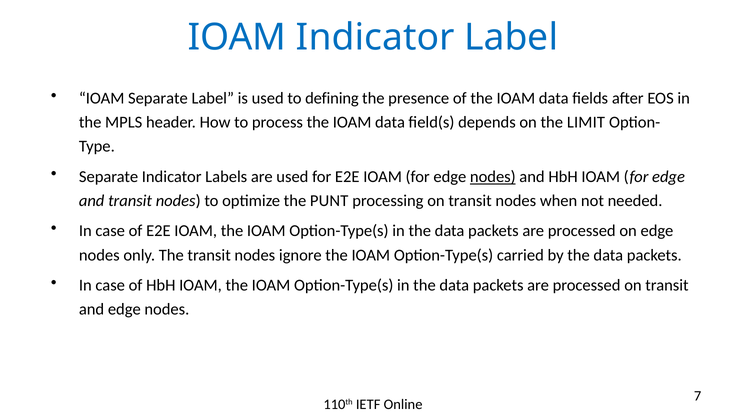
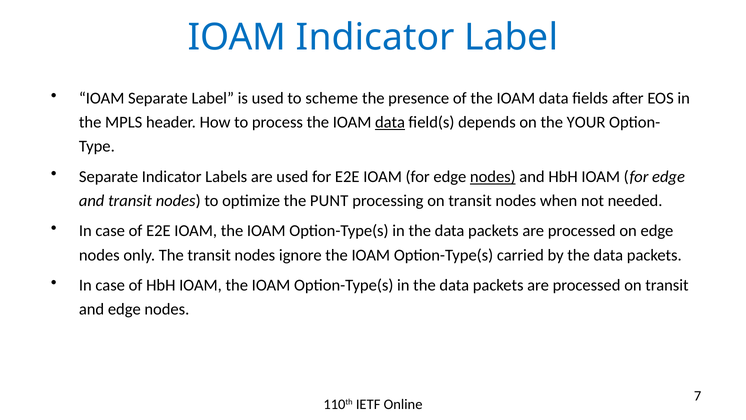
defining: defining -> scheme (332, 98)
data underline: none -> present (390, 122)
LIMIT: LIMIT -> YOUR (586, 122)
